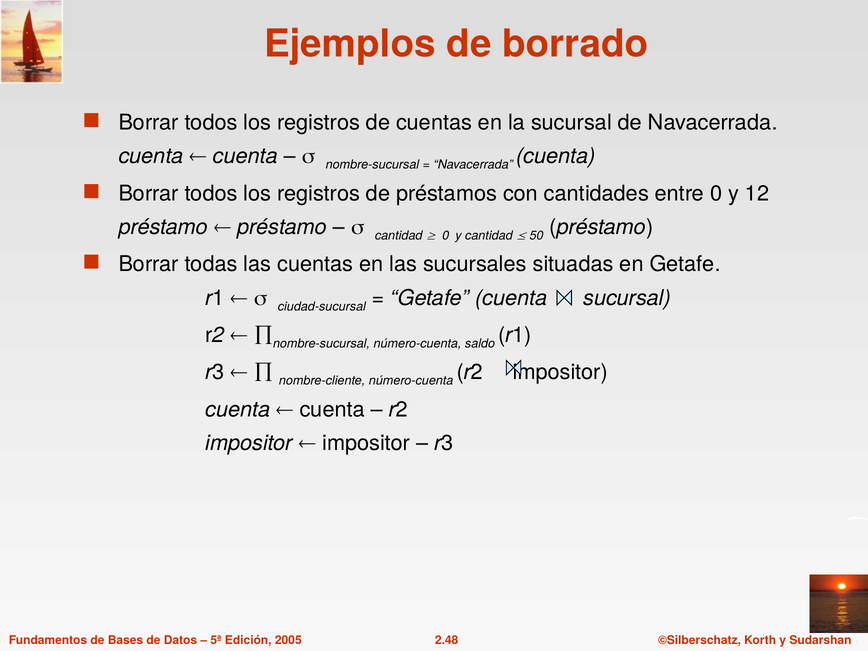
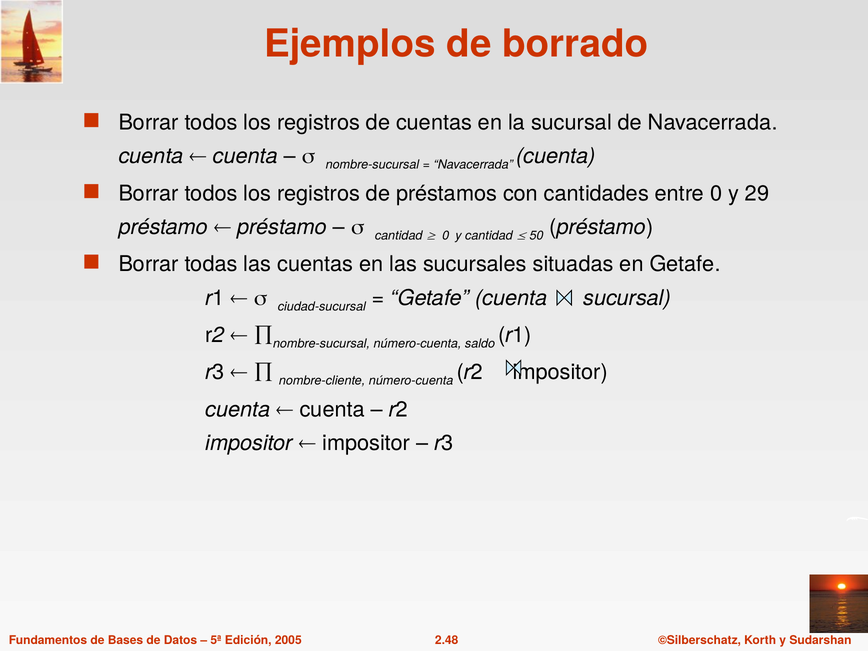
12: 12 -> 29 (757, 194)
